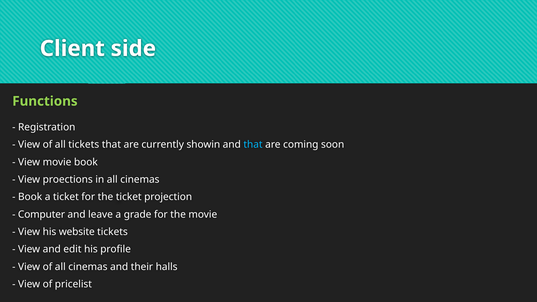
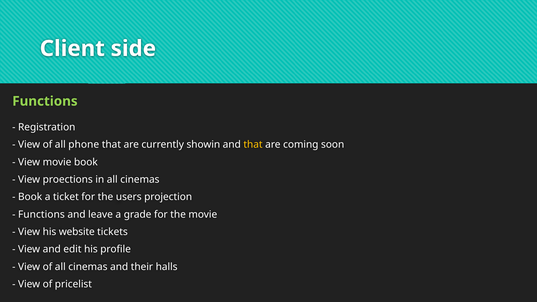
all tickets: tickets -> phone (84, 145)
that colour: light blue -> yellow (253, 145)
the ticket: ticket -> users (129, 197)
Computer: Computer -> Functions (41, 214)
